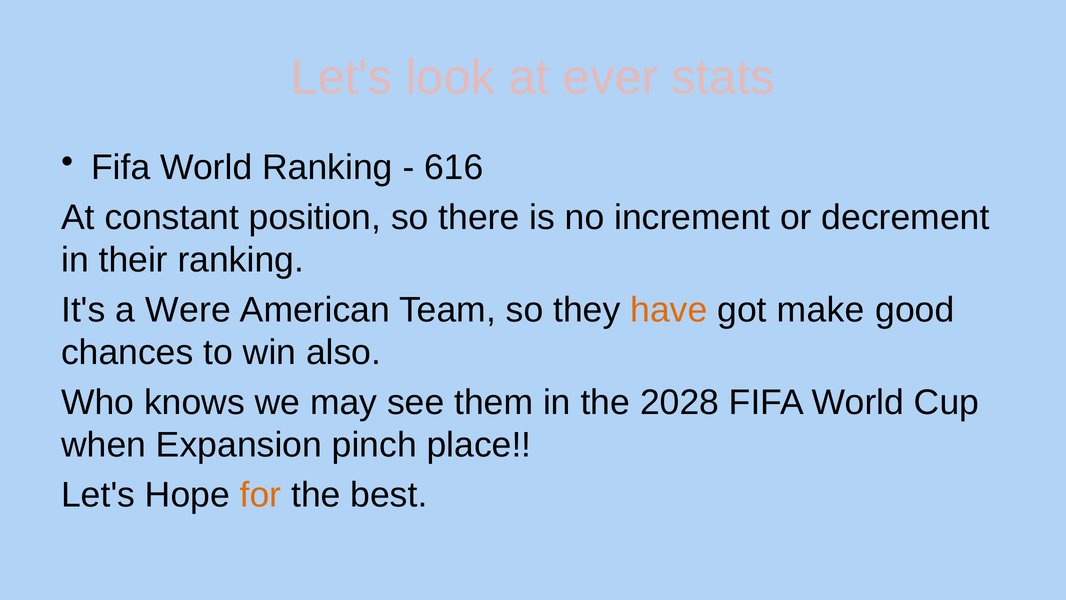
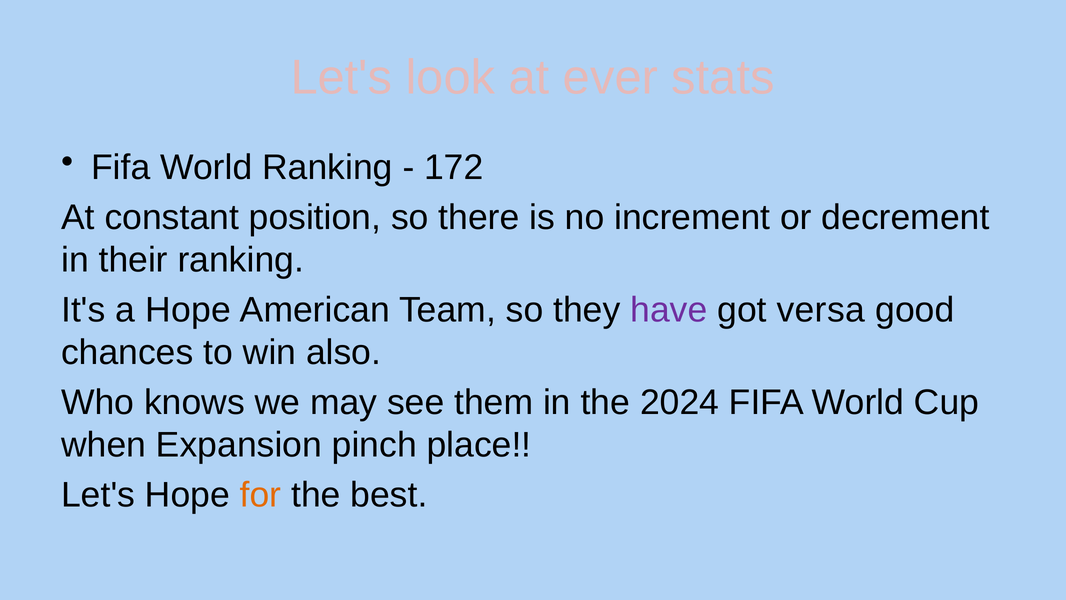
616: 616 -> 172 (454, 168)
a Were: Were -> Hope (188, 310)
have colour: orange -> purple (669, 310)
make: make -> versa (821, 310)
2028: 2028 -> 2024 (680, 402)
